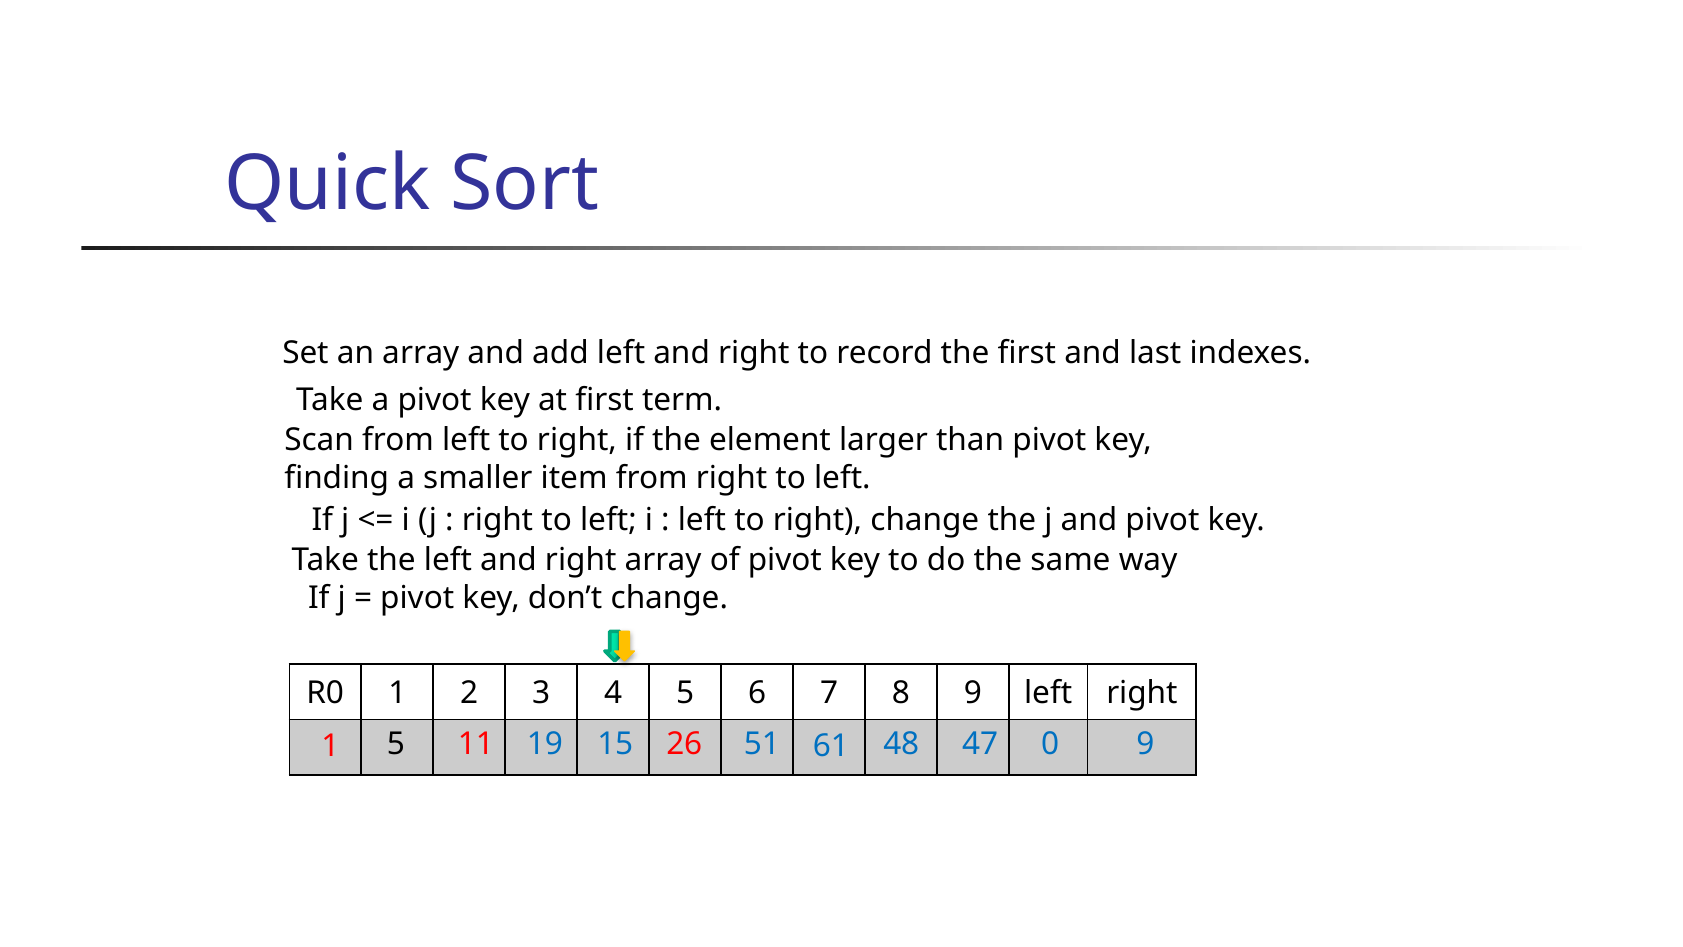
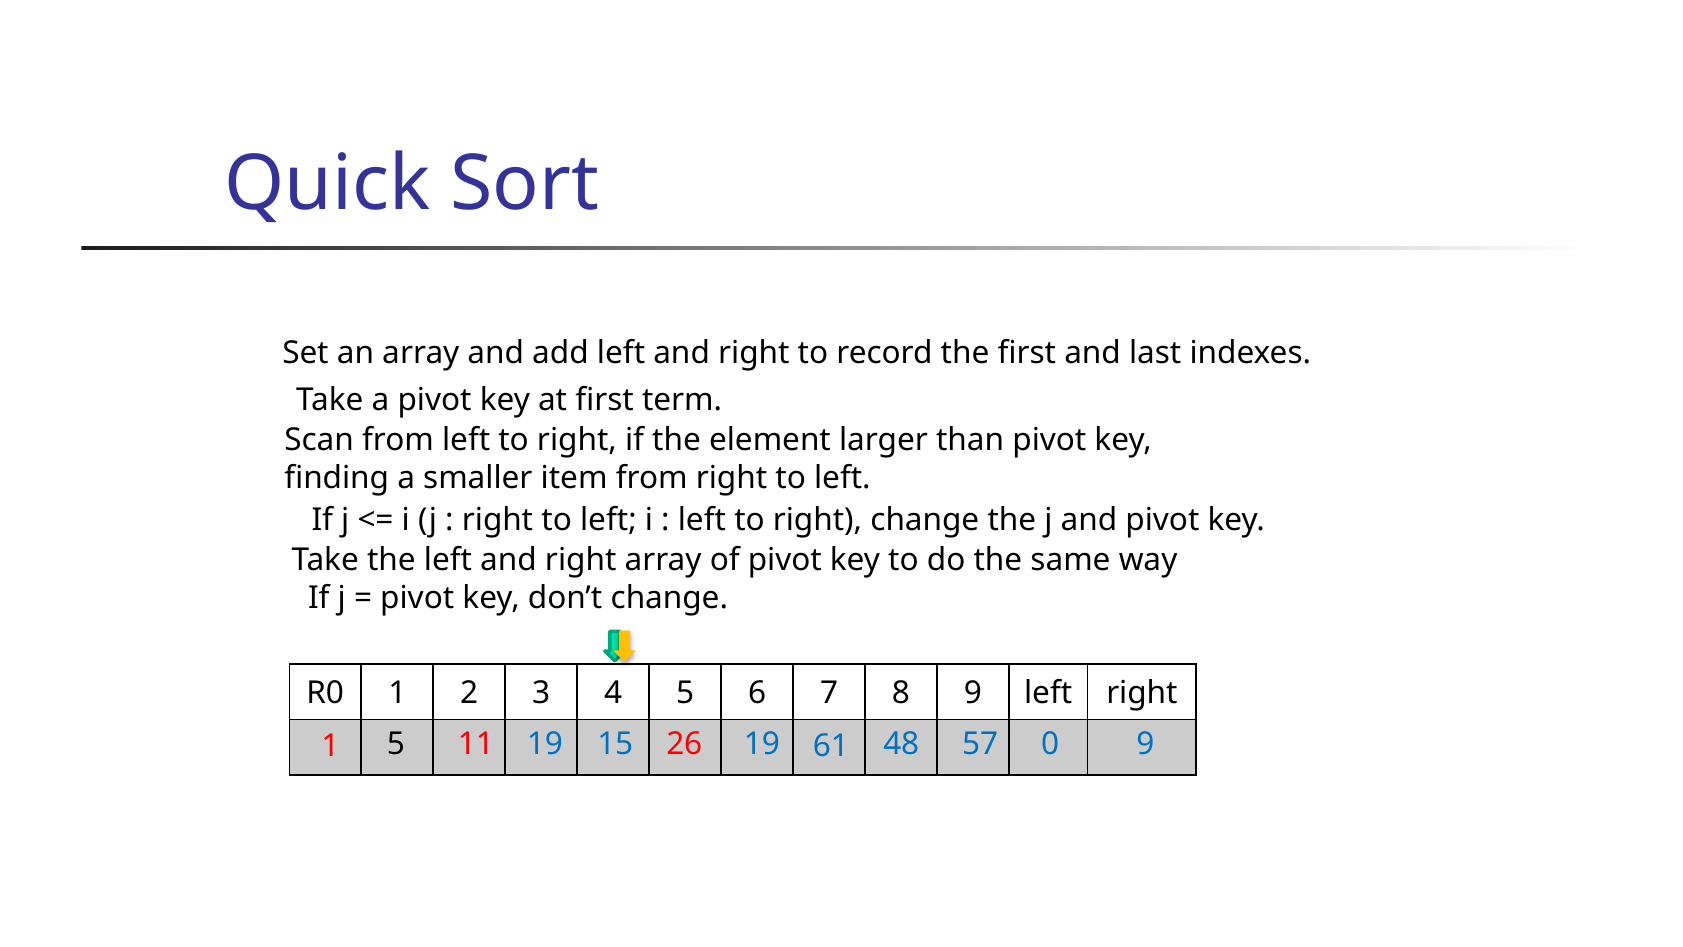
11 51: 51 -> 19 (762, 744)
47: 47 -> 57 (980, 744)
